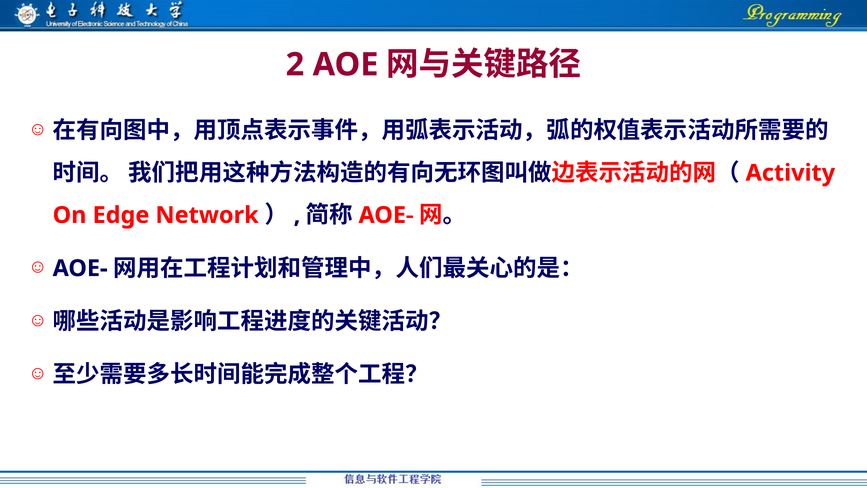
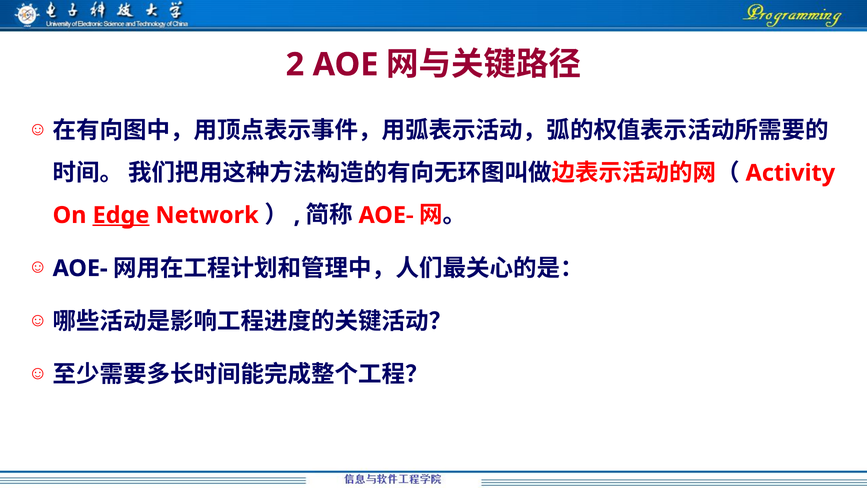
Edge underline: none -> present (121, 215)
